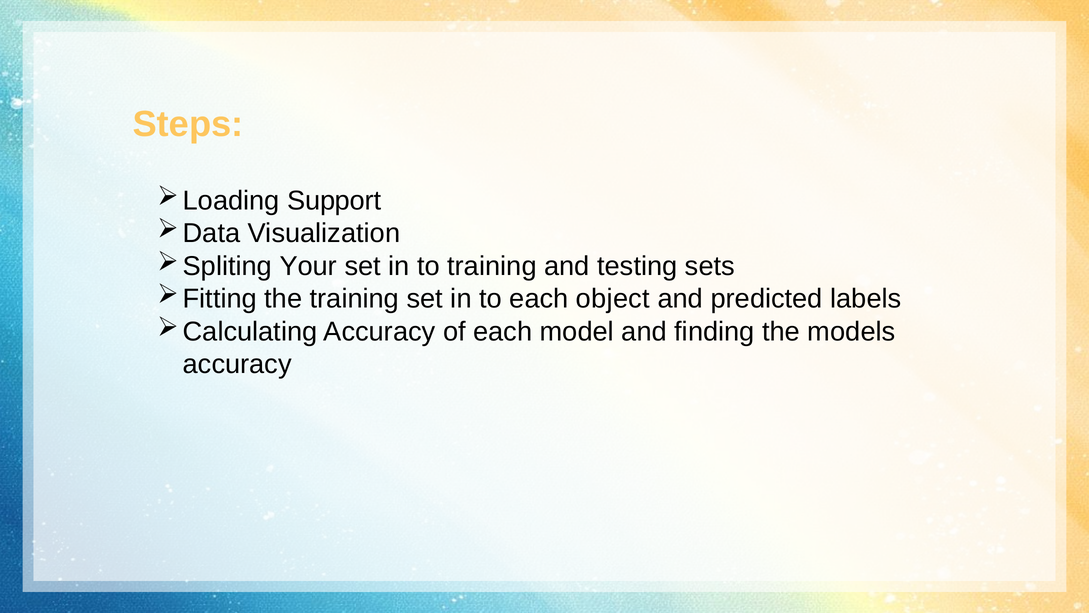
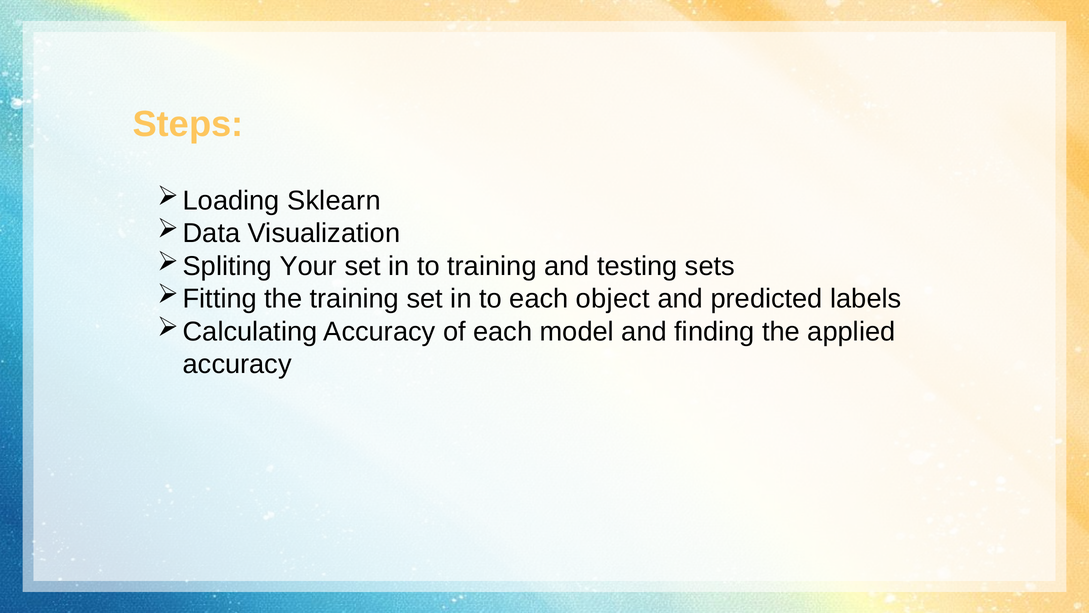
Support: Support -> Sklearn (334, 201)
models: models -> applied (851, 331)
